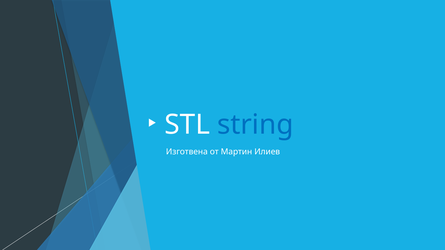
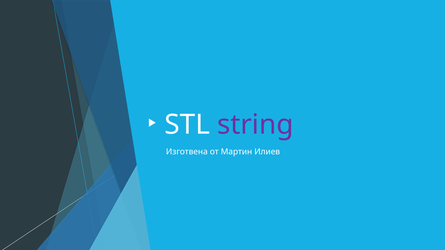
string colour: blue -> purple (255, 125)
